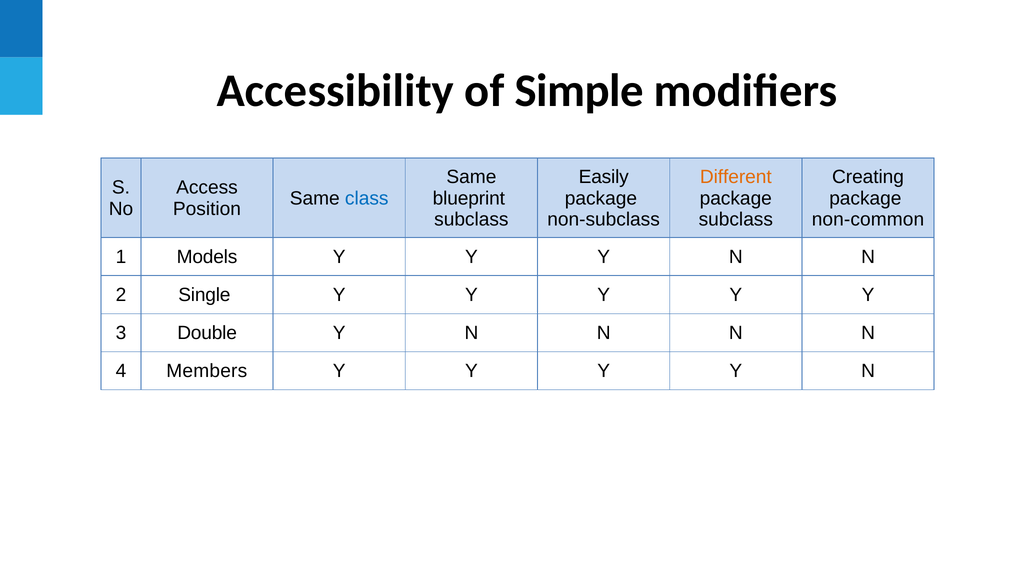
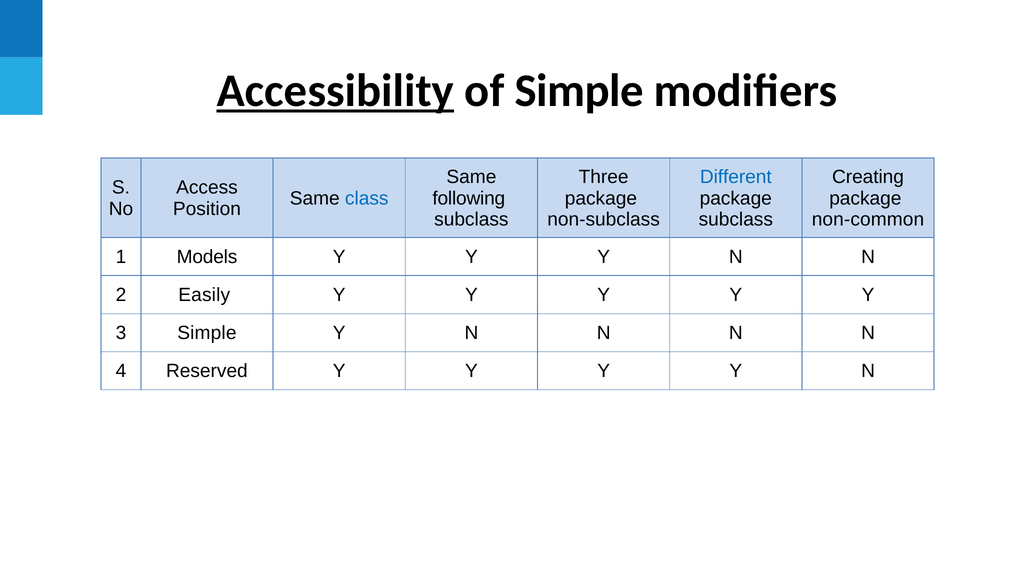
Accessibility underline: none -> present (335, 91)
Easily: Easily -> Three (604, 177)
Different colour: orange -> blue (736, 177)
blueprint: blueprint -> following (469, 198)
Single: Single -> Easily (204, 295)
3 Double: Double -> Simple (207, 333)
Members: Members -> Reserved (207, 371)
